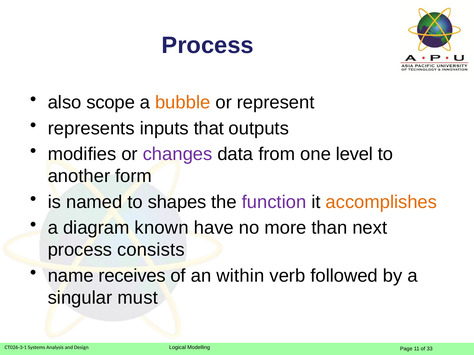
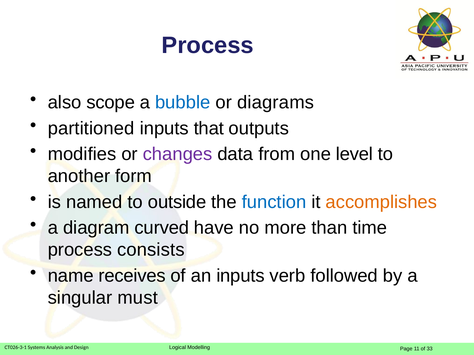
bubble colour: orange -> blue (183, 103)
represent: represent -> diagrams (276, 103)
represents: represents -> partitioned (91, 129)
shapes: shapes -> outside (177, 202)
function colour: purple -> blue (274, 202)
known: known -> curved (162, 228)
next: next -> time (370, 228)
an within: within -> inputs (240, 276)
